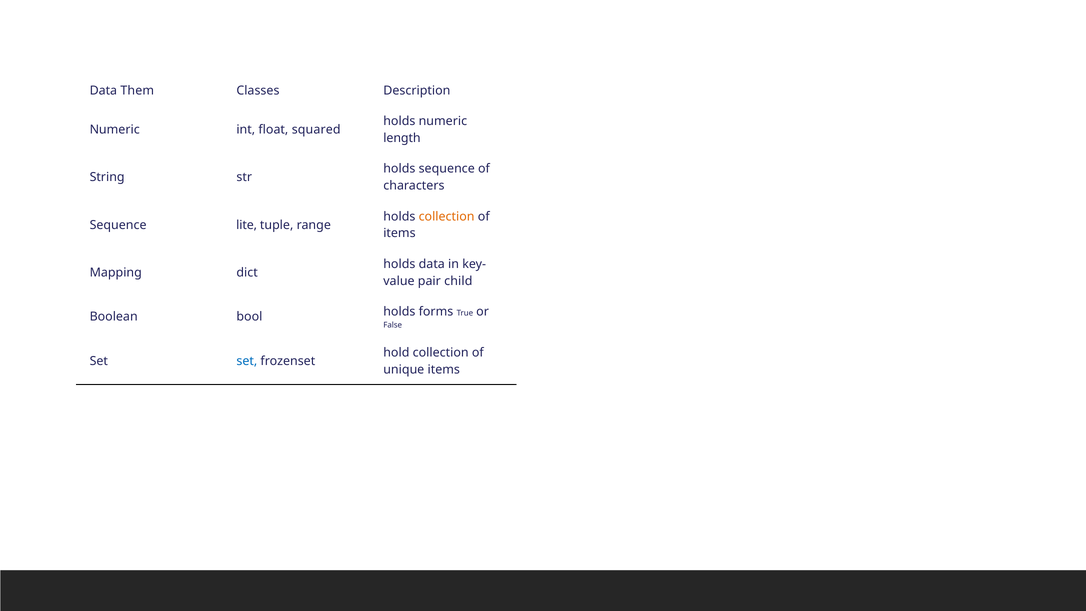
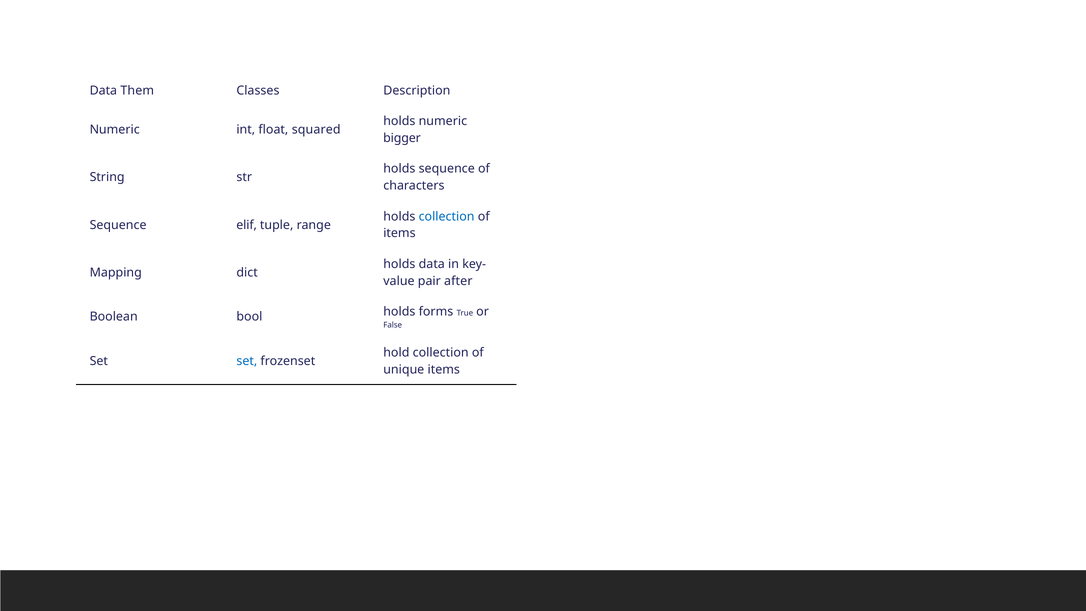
length: length -> bigger (402, 138)
collection colour: orange -> blue (447, 216)
lite: lite -> elif (247, 225)
child: child -> after (458, 281)
